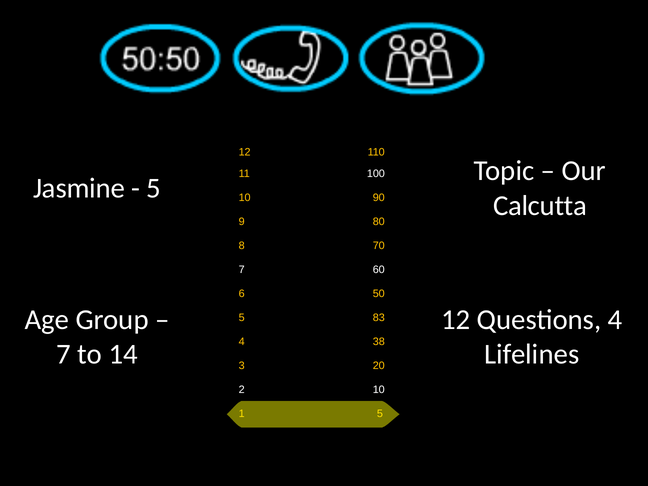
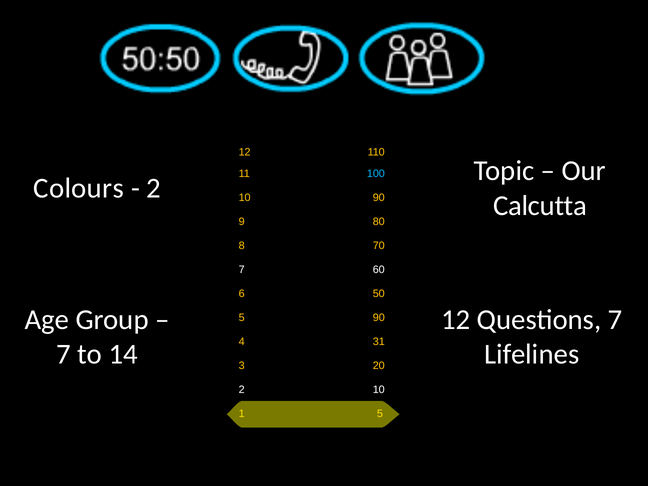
100 colour: white -> light blue (376, 174)
Jasmine: Jasmine -> Colours (79, 188)
5: 5 -> 2 (154, 188)
Questions 4: 4 -> 7 (615, 320)
5 83: 83 -> 90 (379, 318)
38: 38 -> 31 (379, 342)
